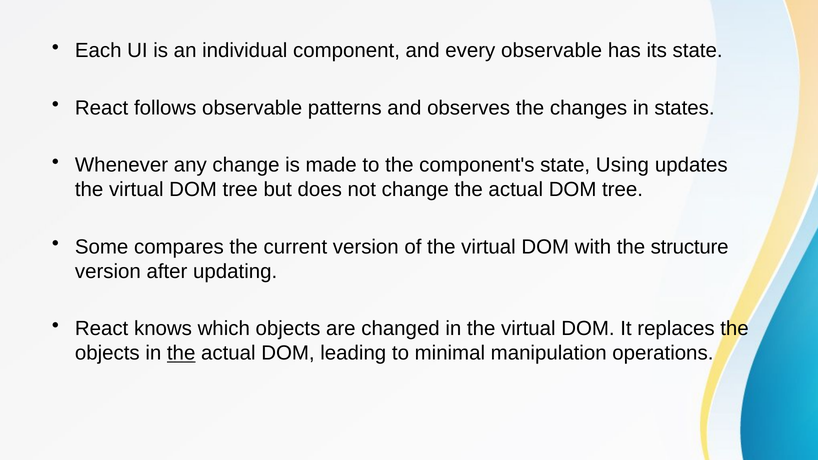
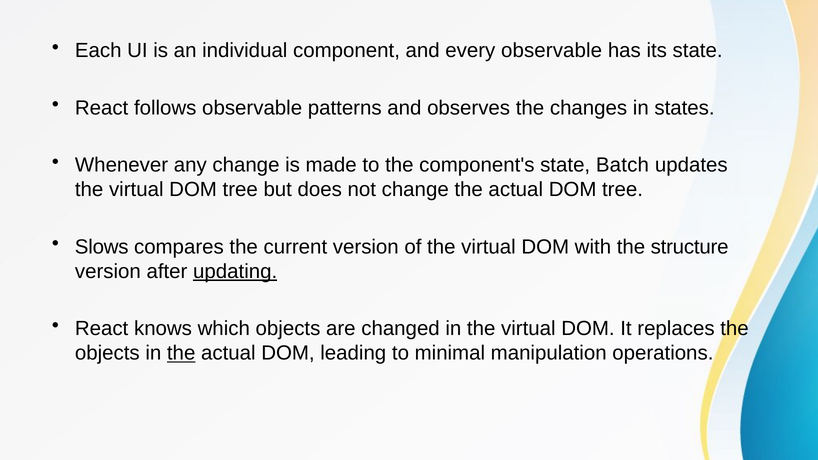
Using: Using -> Batch (622, 165)
Some: Some -> Slows (102, 247)
updating underline: none -> present (235, 271)
